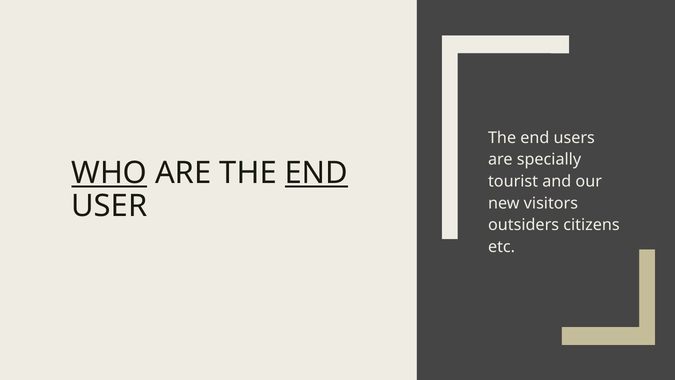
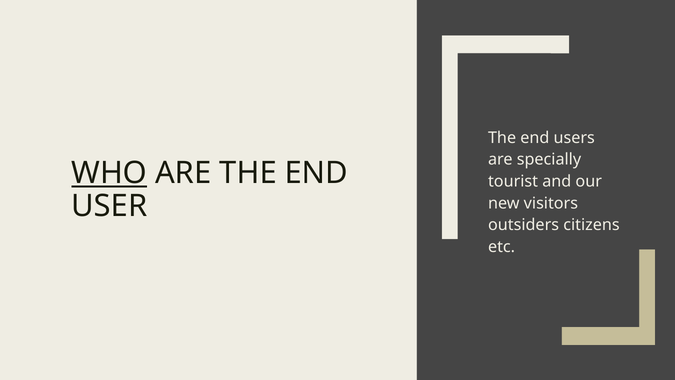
END underline: present -> none (316, 173)
